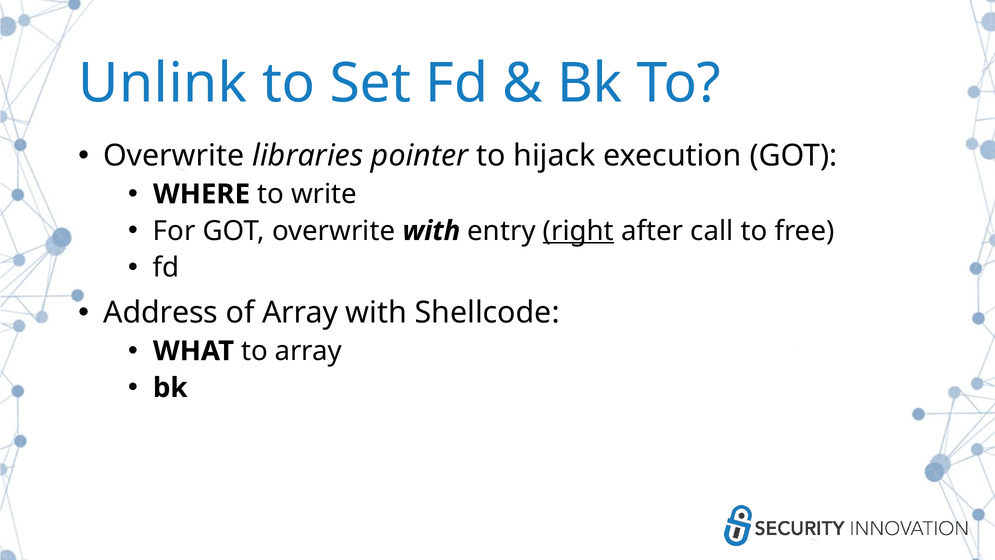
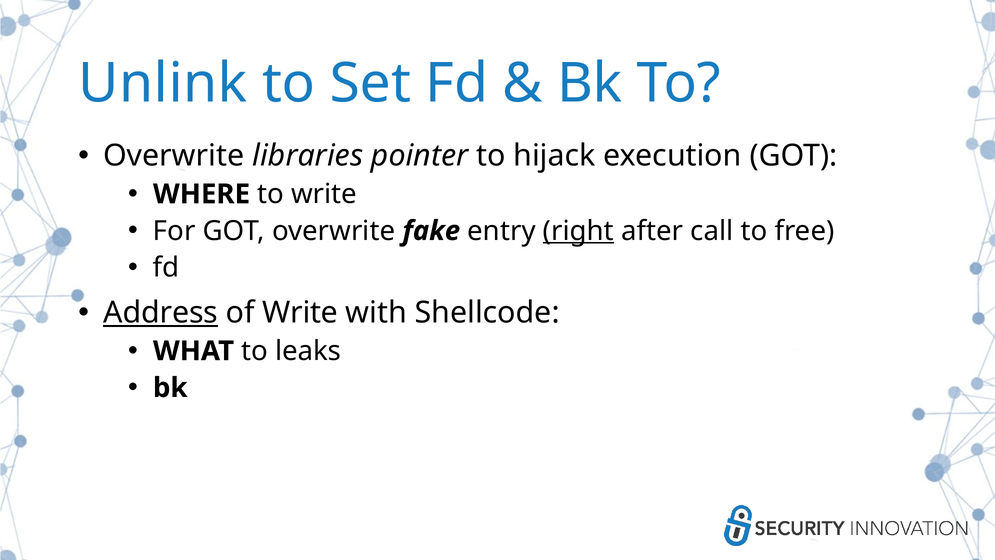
overwrite with: with -> fake (431, 231)
Address underline: none -> present (161, 313)
of Array: Array -> Write (300, 313)
to array: array -> leaks (308, 351)
